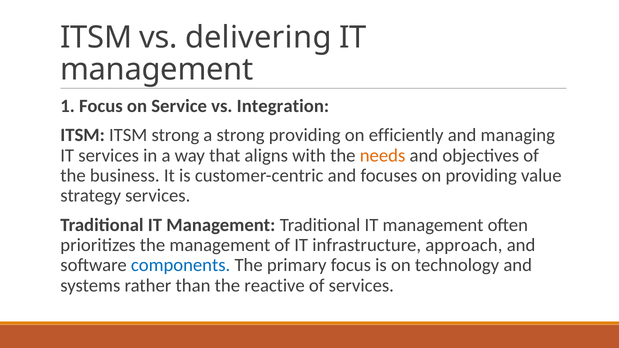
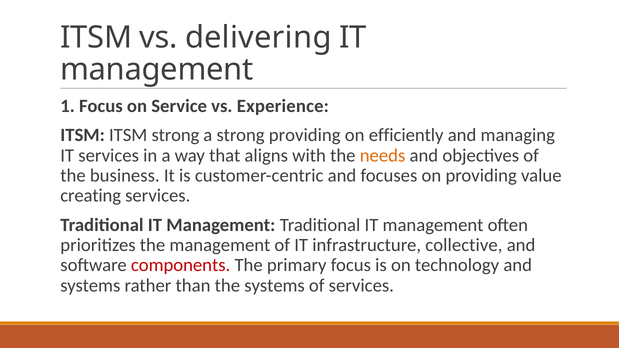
Integration: Integration -> Experience (283, 106)
strategy: strategy -> creating (91, 196)
approach: approach -> collective (464, 245)
components colour: blue -> red (181, 265)
the reactive: reactive -> systems (275, 286)
